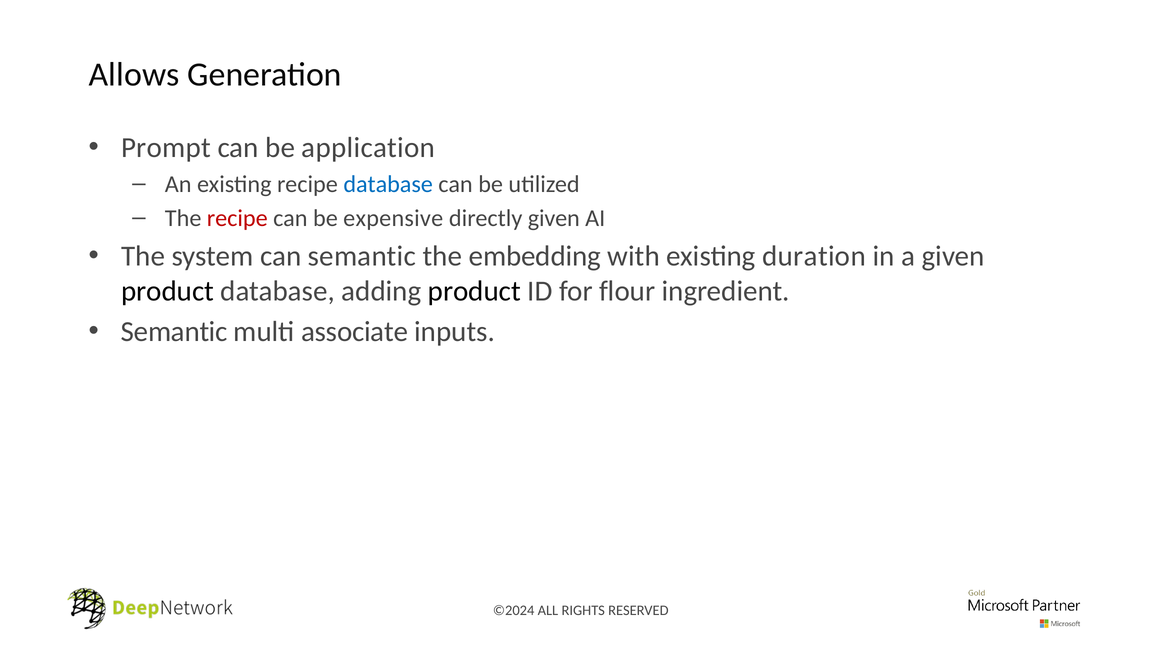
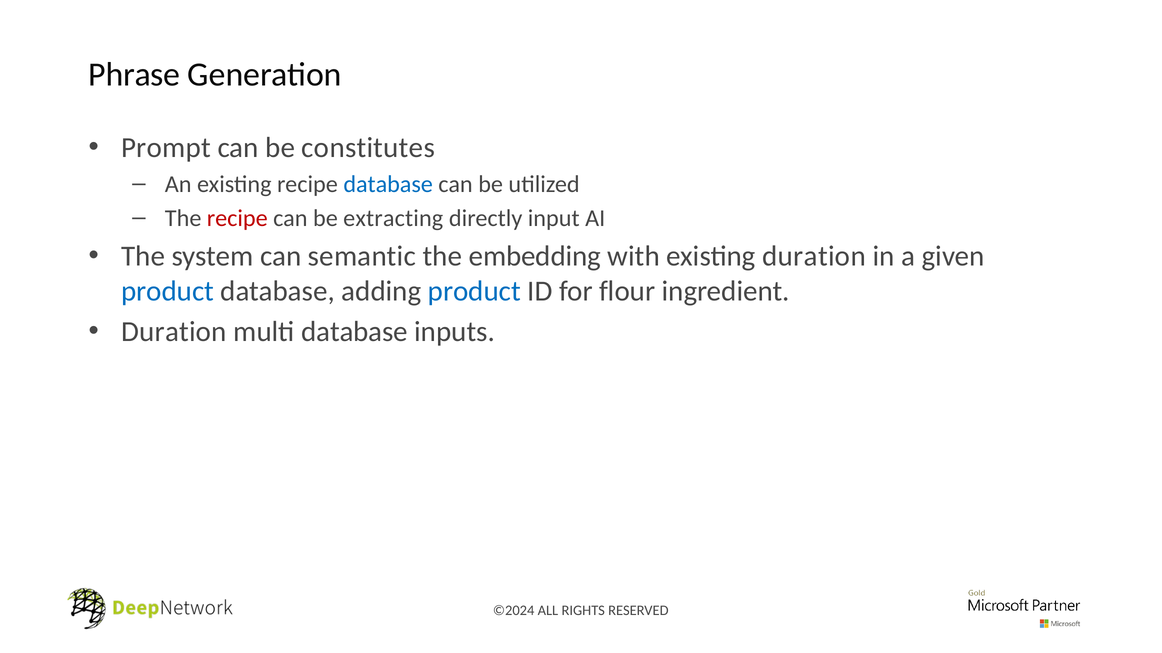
Allows: Allows -> Phrase (134, 75)
application: application -> constitutes (368, 148)
expensive: expensive -> extracting (393, 218)
directly given: given -> input (554, 218)
product colour: black -> blue (168, 291)
product colour: black -> blue (474, 291)
Semantic: Semantic -> Duration (174, 332)
multi associate: associate -> database (355, 332)
